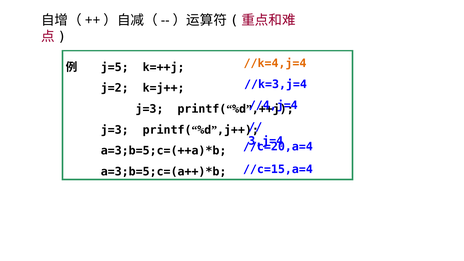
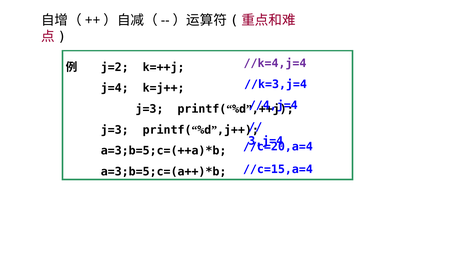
//k=4,j=4 colour: orange -> purple (275, 63)
j=5: j=5 -> j=2 (115, 67)
j=2: j=2 -> j=4 (115, 88)
